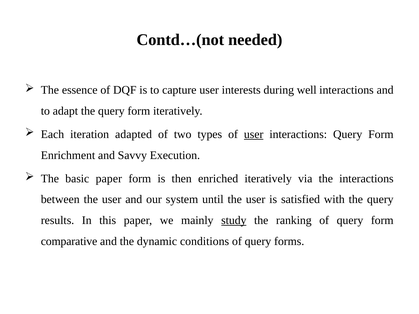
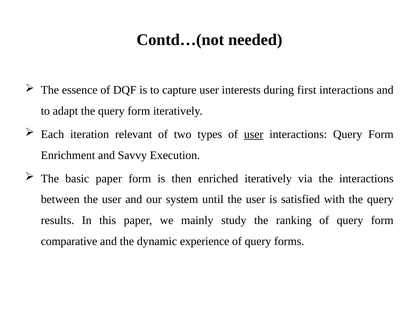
well: well -> first (307, 90)
adapted: adapted -> relevant (134, 134)
study underline: present -> none (234, 221)
conditions: conditions -> experience (205, 242)
